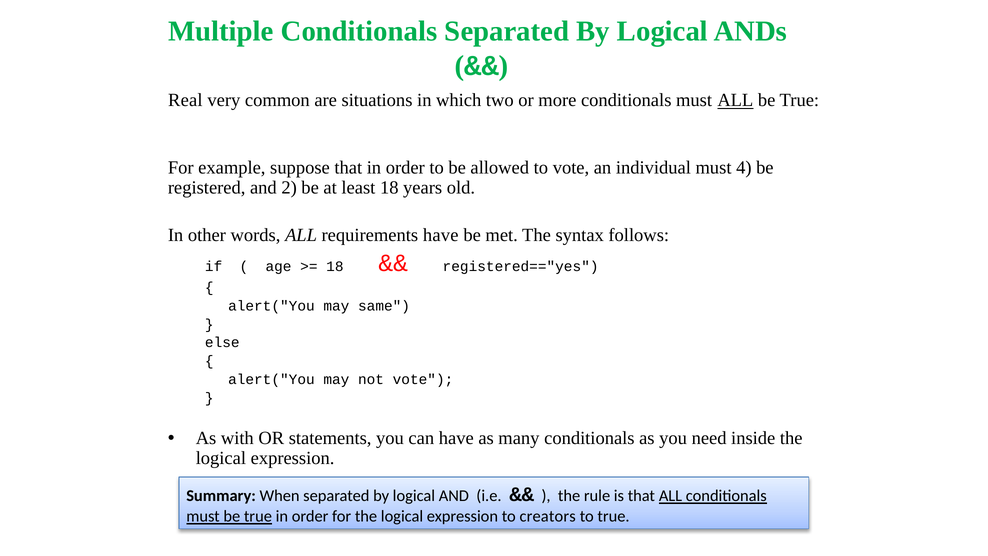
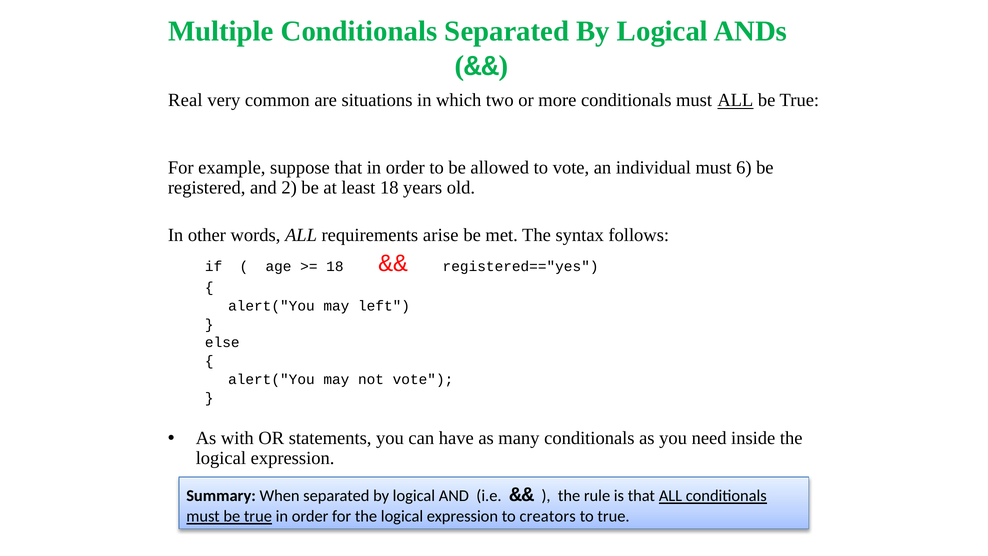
4: 4 -> 6 (744, 167)
requirements have: have -> arise (441, 235)
same: same -> left (384, 306)
